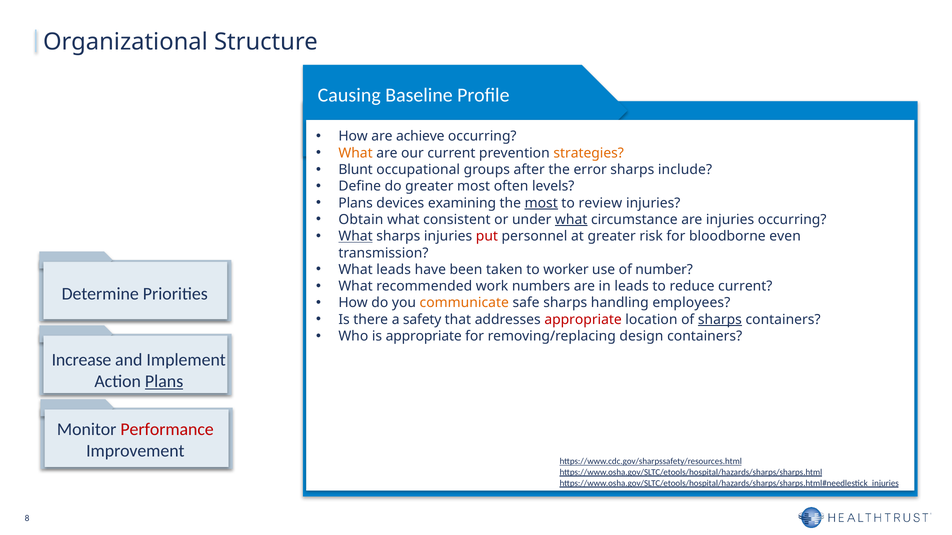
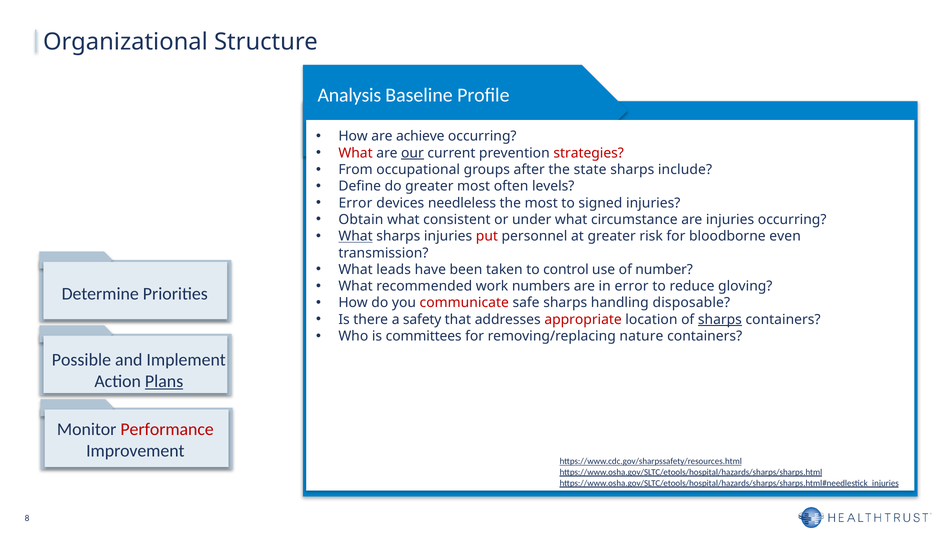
Causing: Causing -> Analysis (349, 95)
What colour: orange -> red (356, 153)
our underline: none -> present (412, 153)
strategies colour: orange -> red (589, 153)
Blunt: Blunt -> From (356, 170)
error: error -> state (590, 170)
Plans: Plans -> Error (355, 203)
examining: examining -> needleless (462, 203)
most underline: present -> none (541, 203)
review: review -> signed (600, 203)
what underline: present -> none (571, 220)
worker: worker -> control (566, 270)
in leads: leads -> error (632, 286)
reduce current: current -> gloving (745, 286)
communicate colour: orange -> red (464, 303)
employees: employees -> disposable (691, 303)
is appropriate: appropriate -> committees (424, 337)
design: design -> nature (641, 337)
Increase: Increase -> Possible (81, 360)
